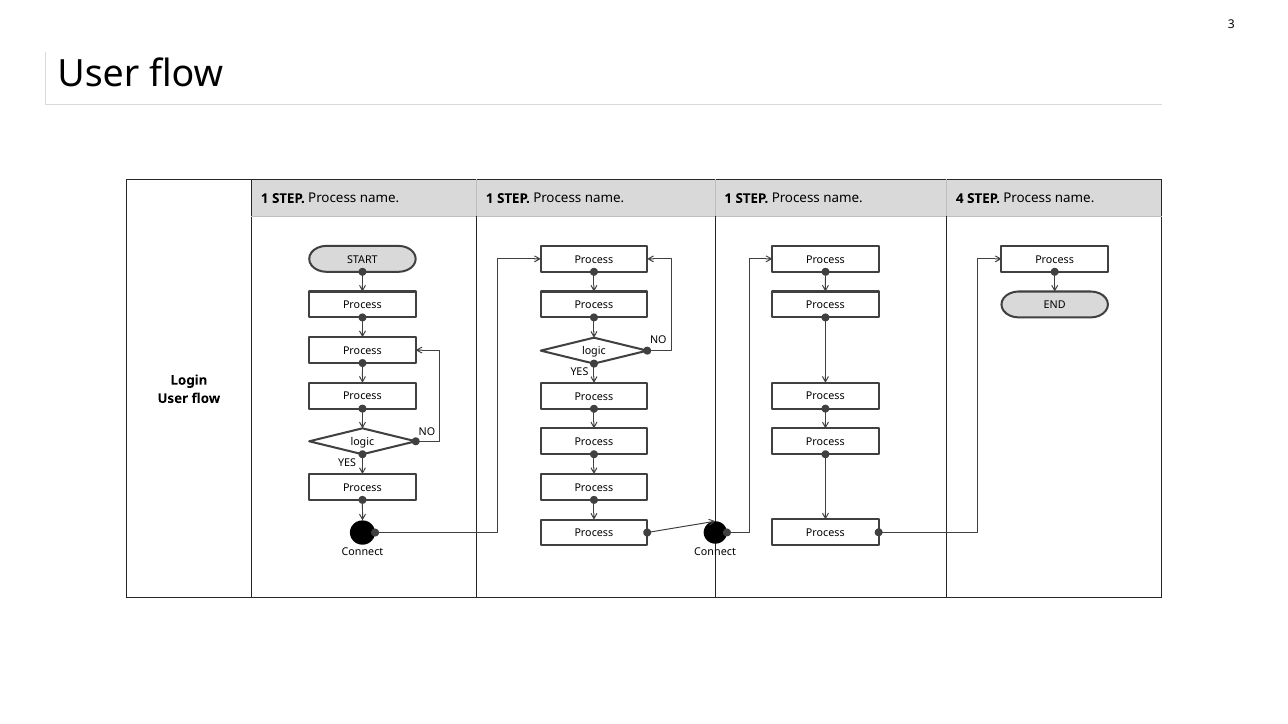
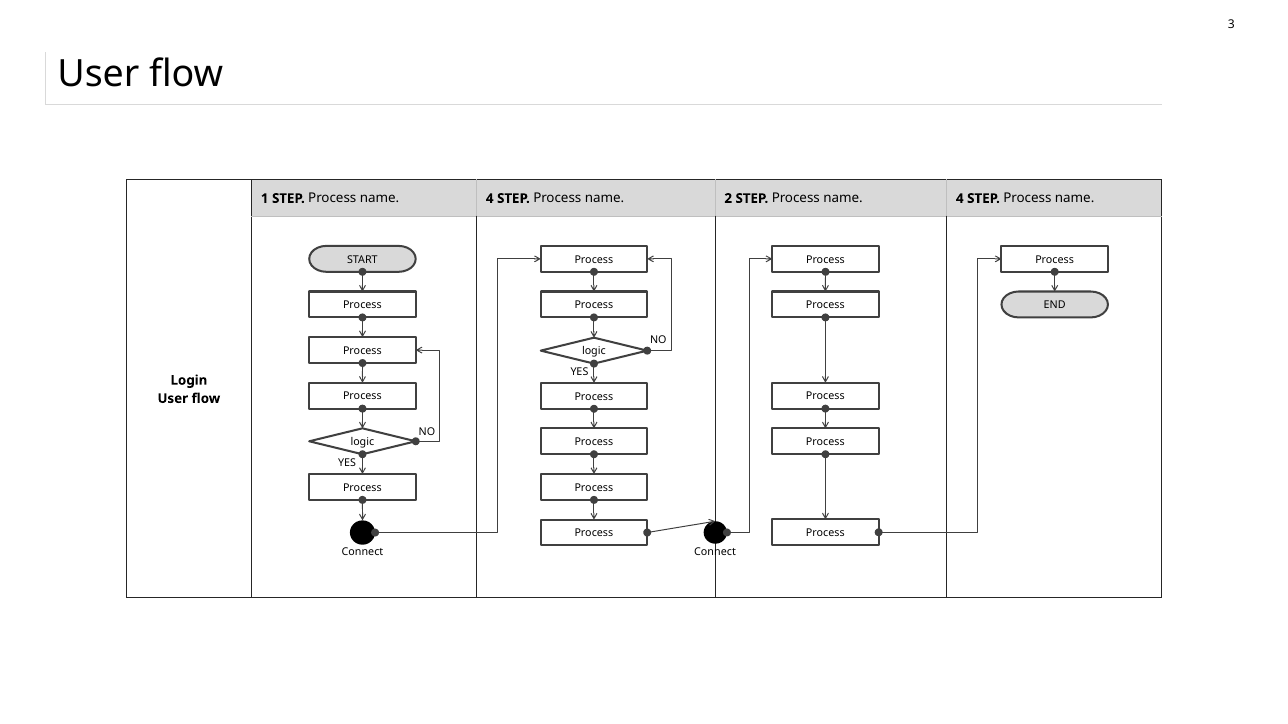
1: 1 -> 4 (490, 199)
1: 1 -> 2 (728, 199)
